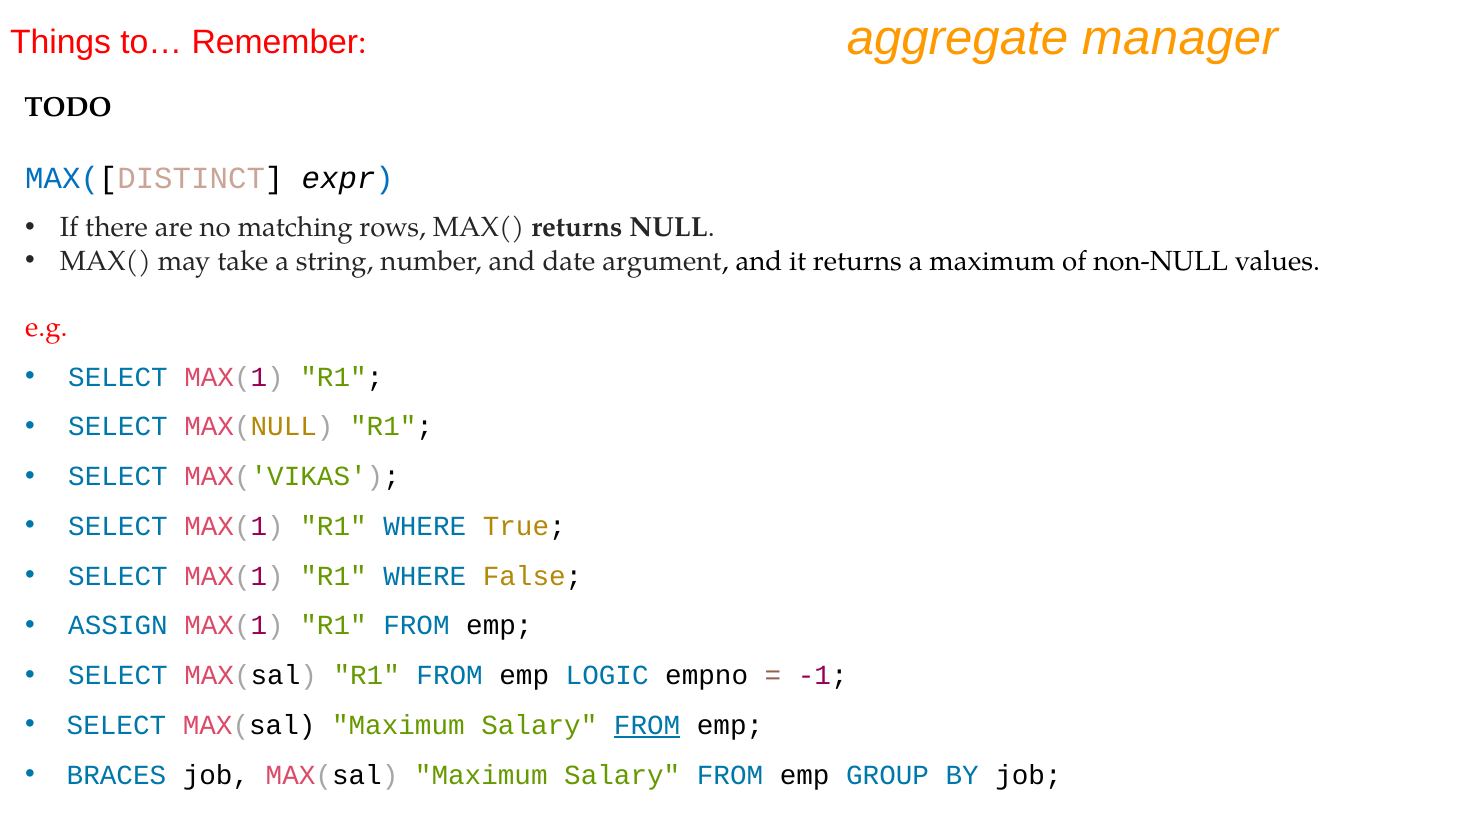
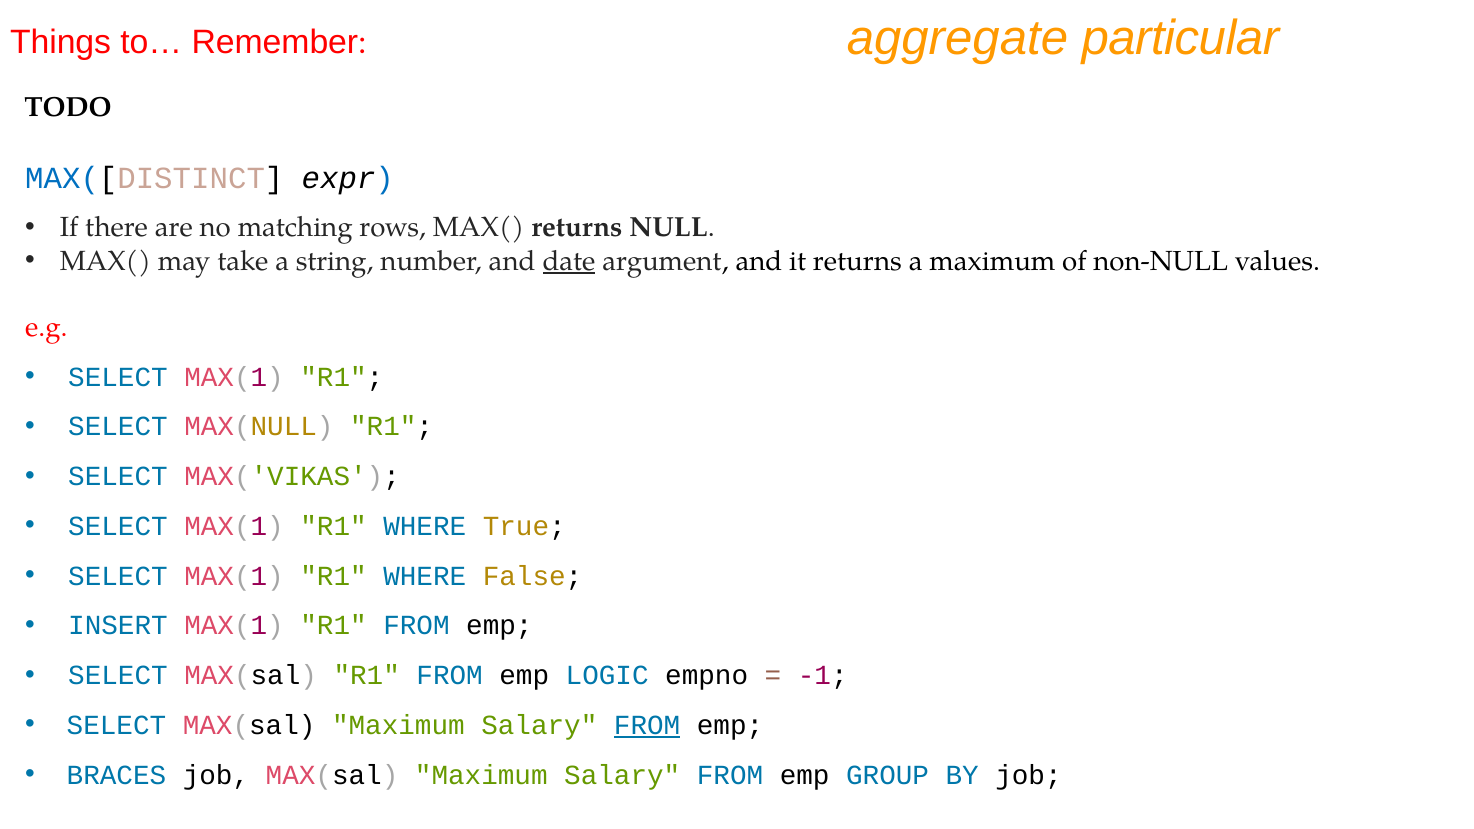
manager: manager -> particular (1180, 38)
date underline: none -> present (569, 261)
ASSIGN: ASSIGN -> INSERT (118, 626)
